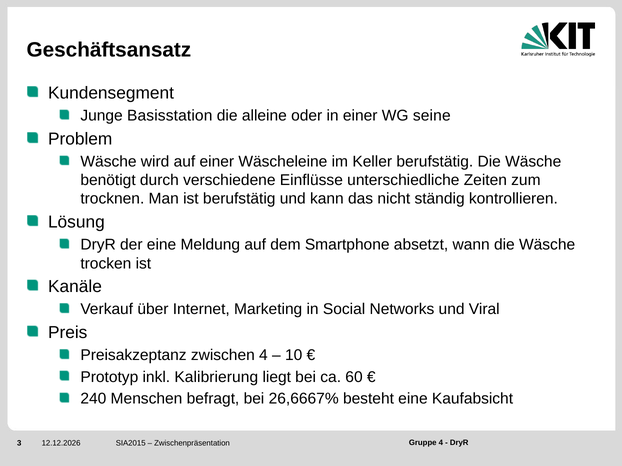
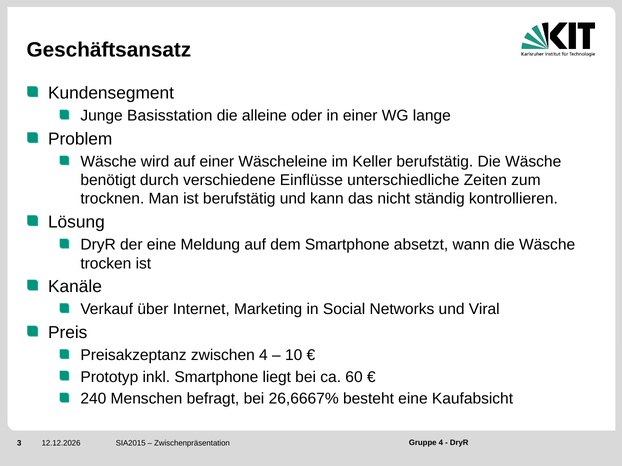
seine: seine -> lange (432, 116)
inkl Kalibrierung: Kalibrierung -> Smartphone (216, 377)
